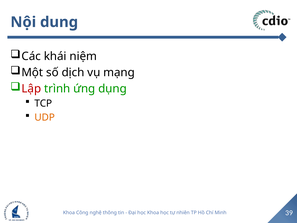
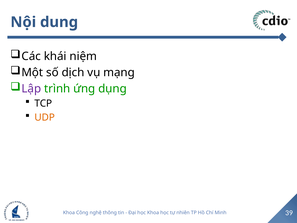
Lập colour: red -> purple (31, 89)
